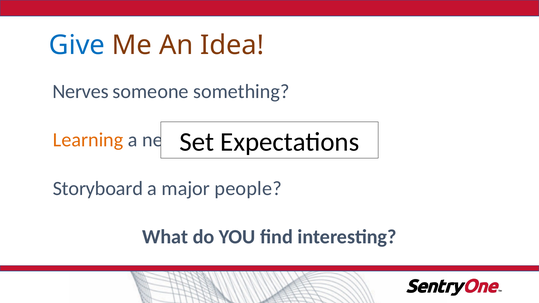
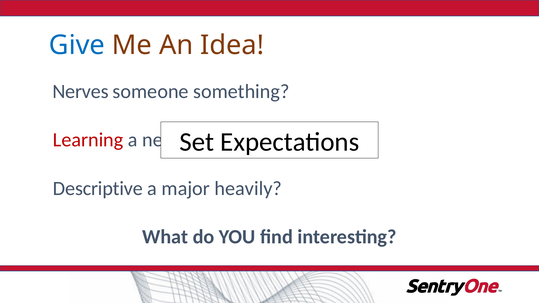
Learning colour: orange -> red (88, 140)
Storyboard: Storyboard -> Descriptive (98, 189)
people: people -> heavily (248, 189)
